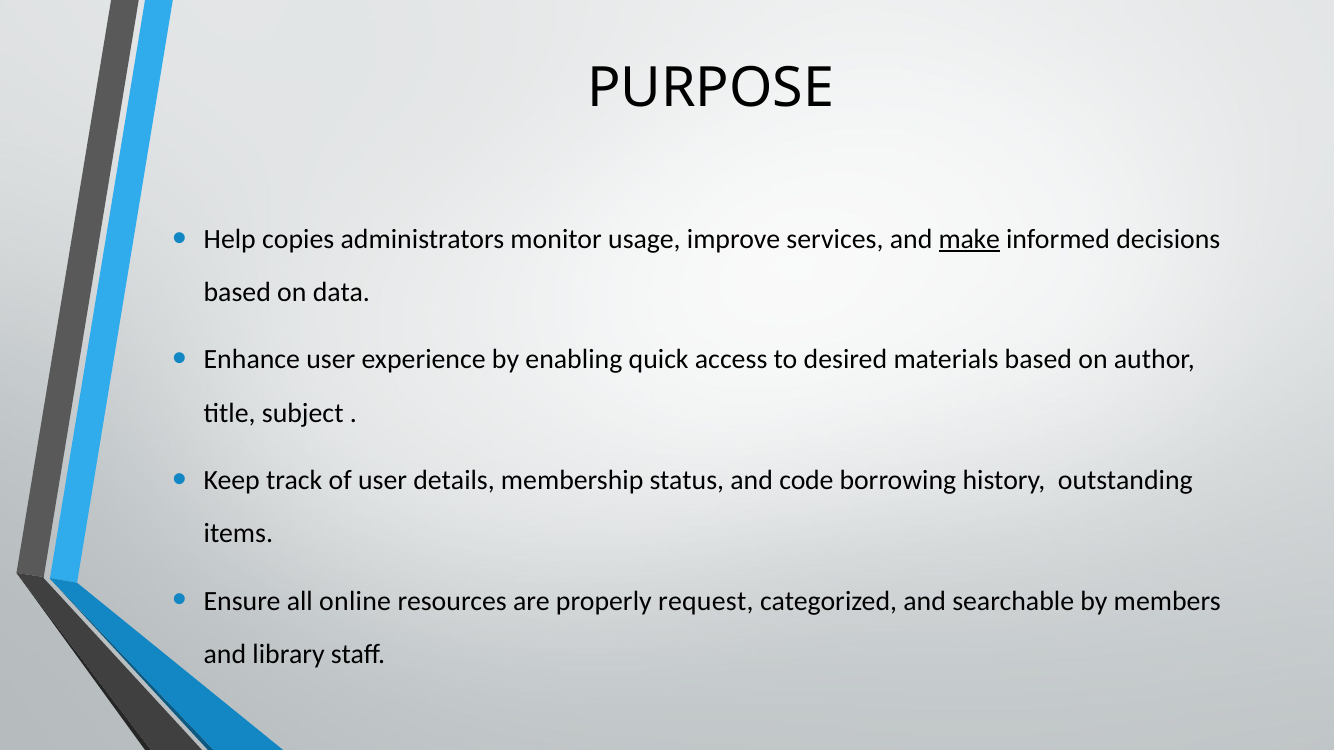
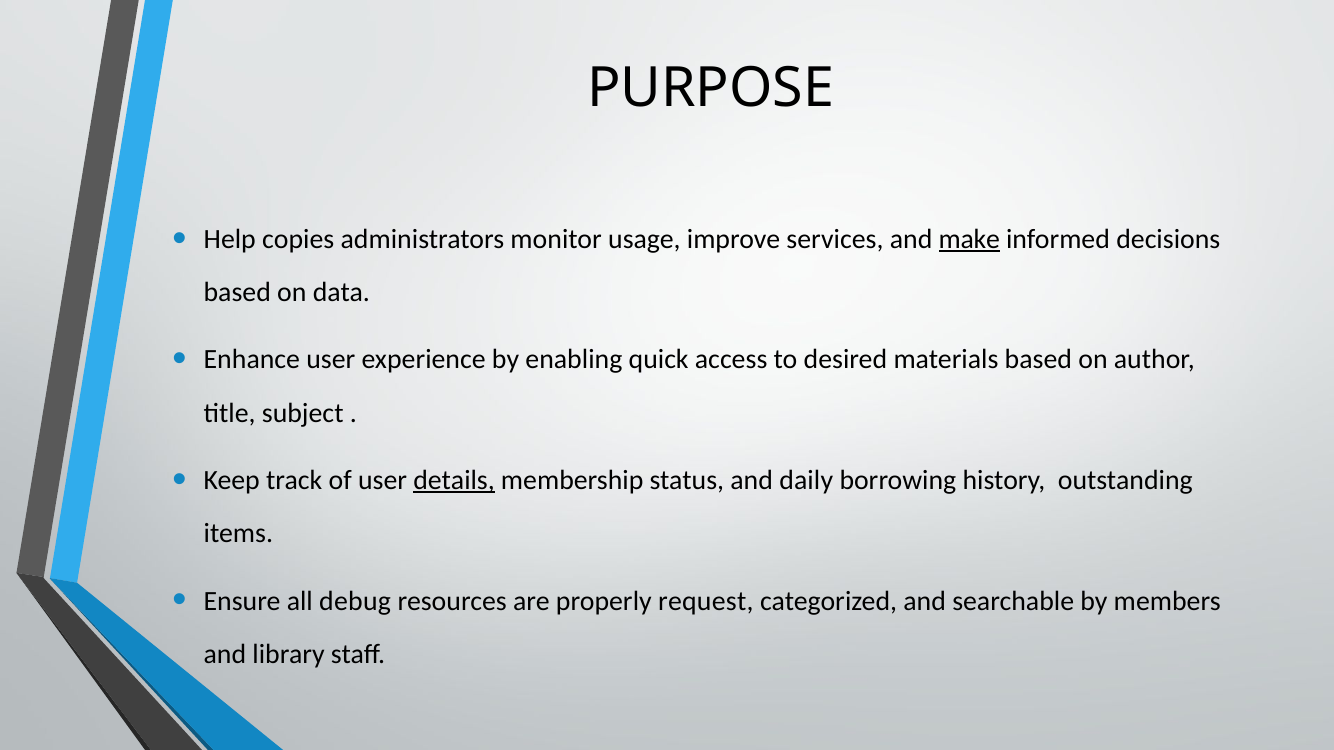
details underline: none -> present (454, 481)
code: code -> daily (806, 481)
online: online -> debug (355, 601)
